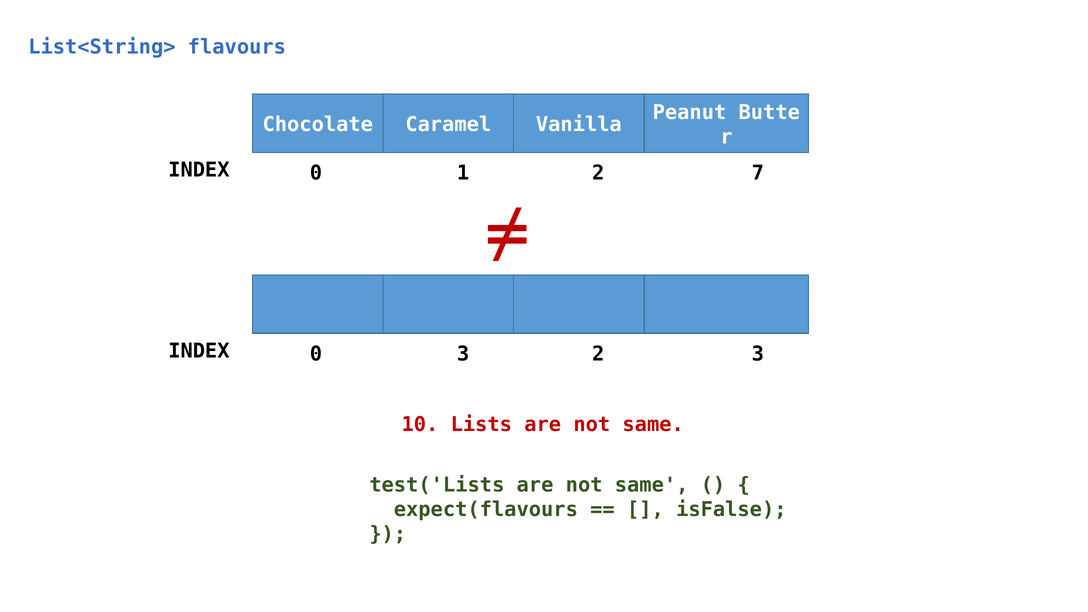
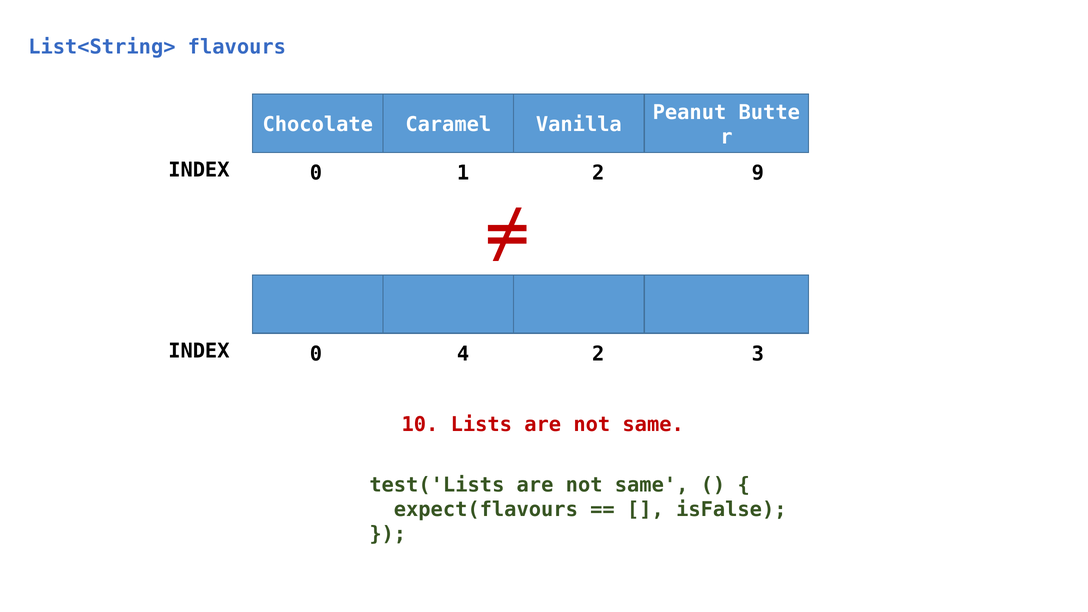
7: 7 -> 9 (758, 173)
0 3: 3 -> 4 (463, 354)
